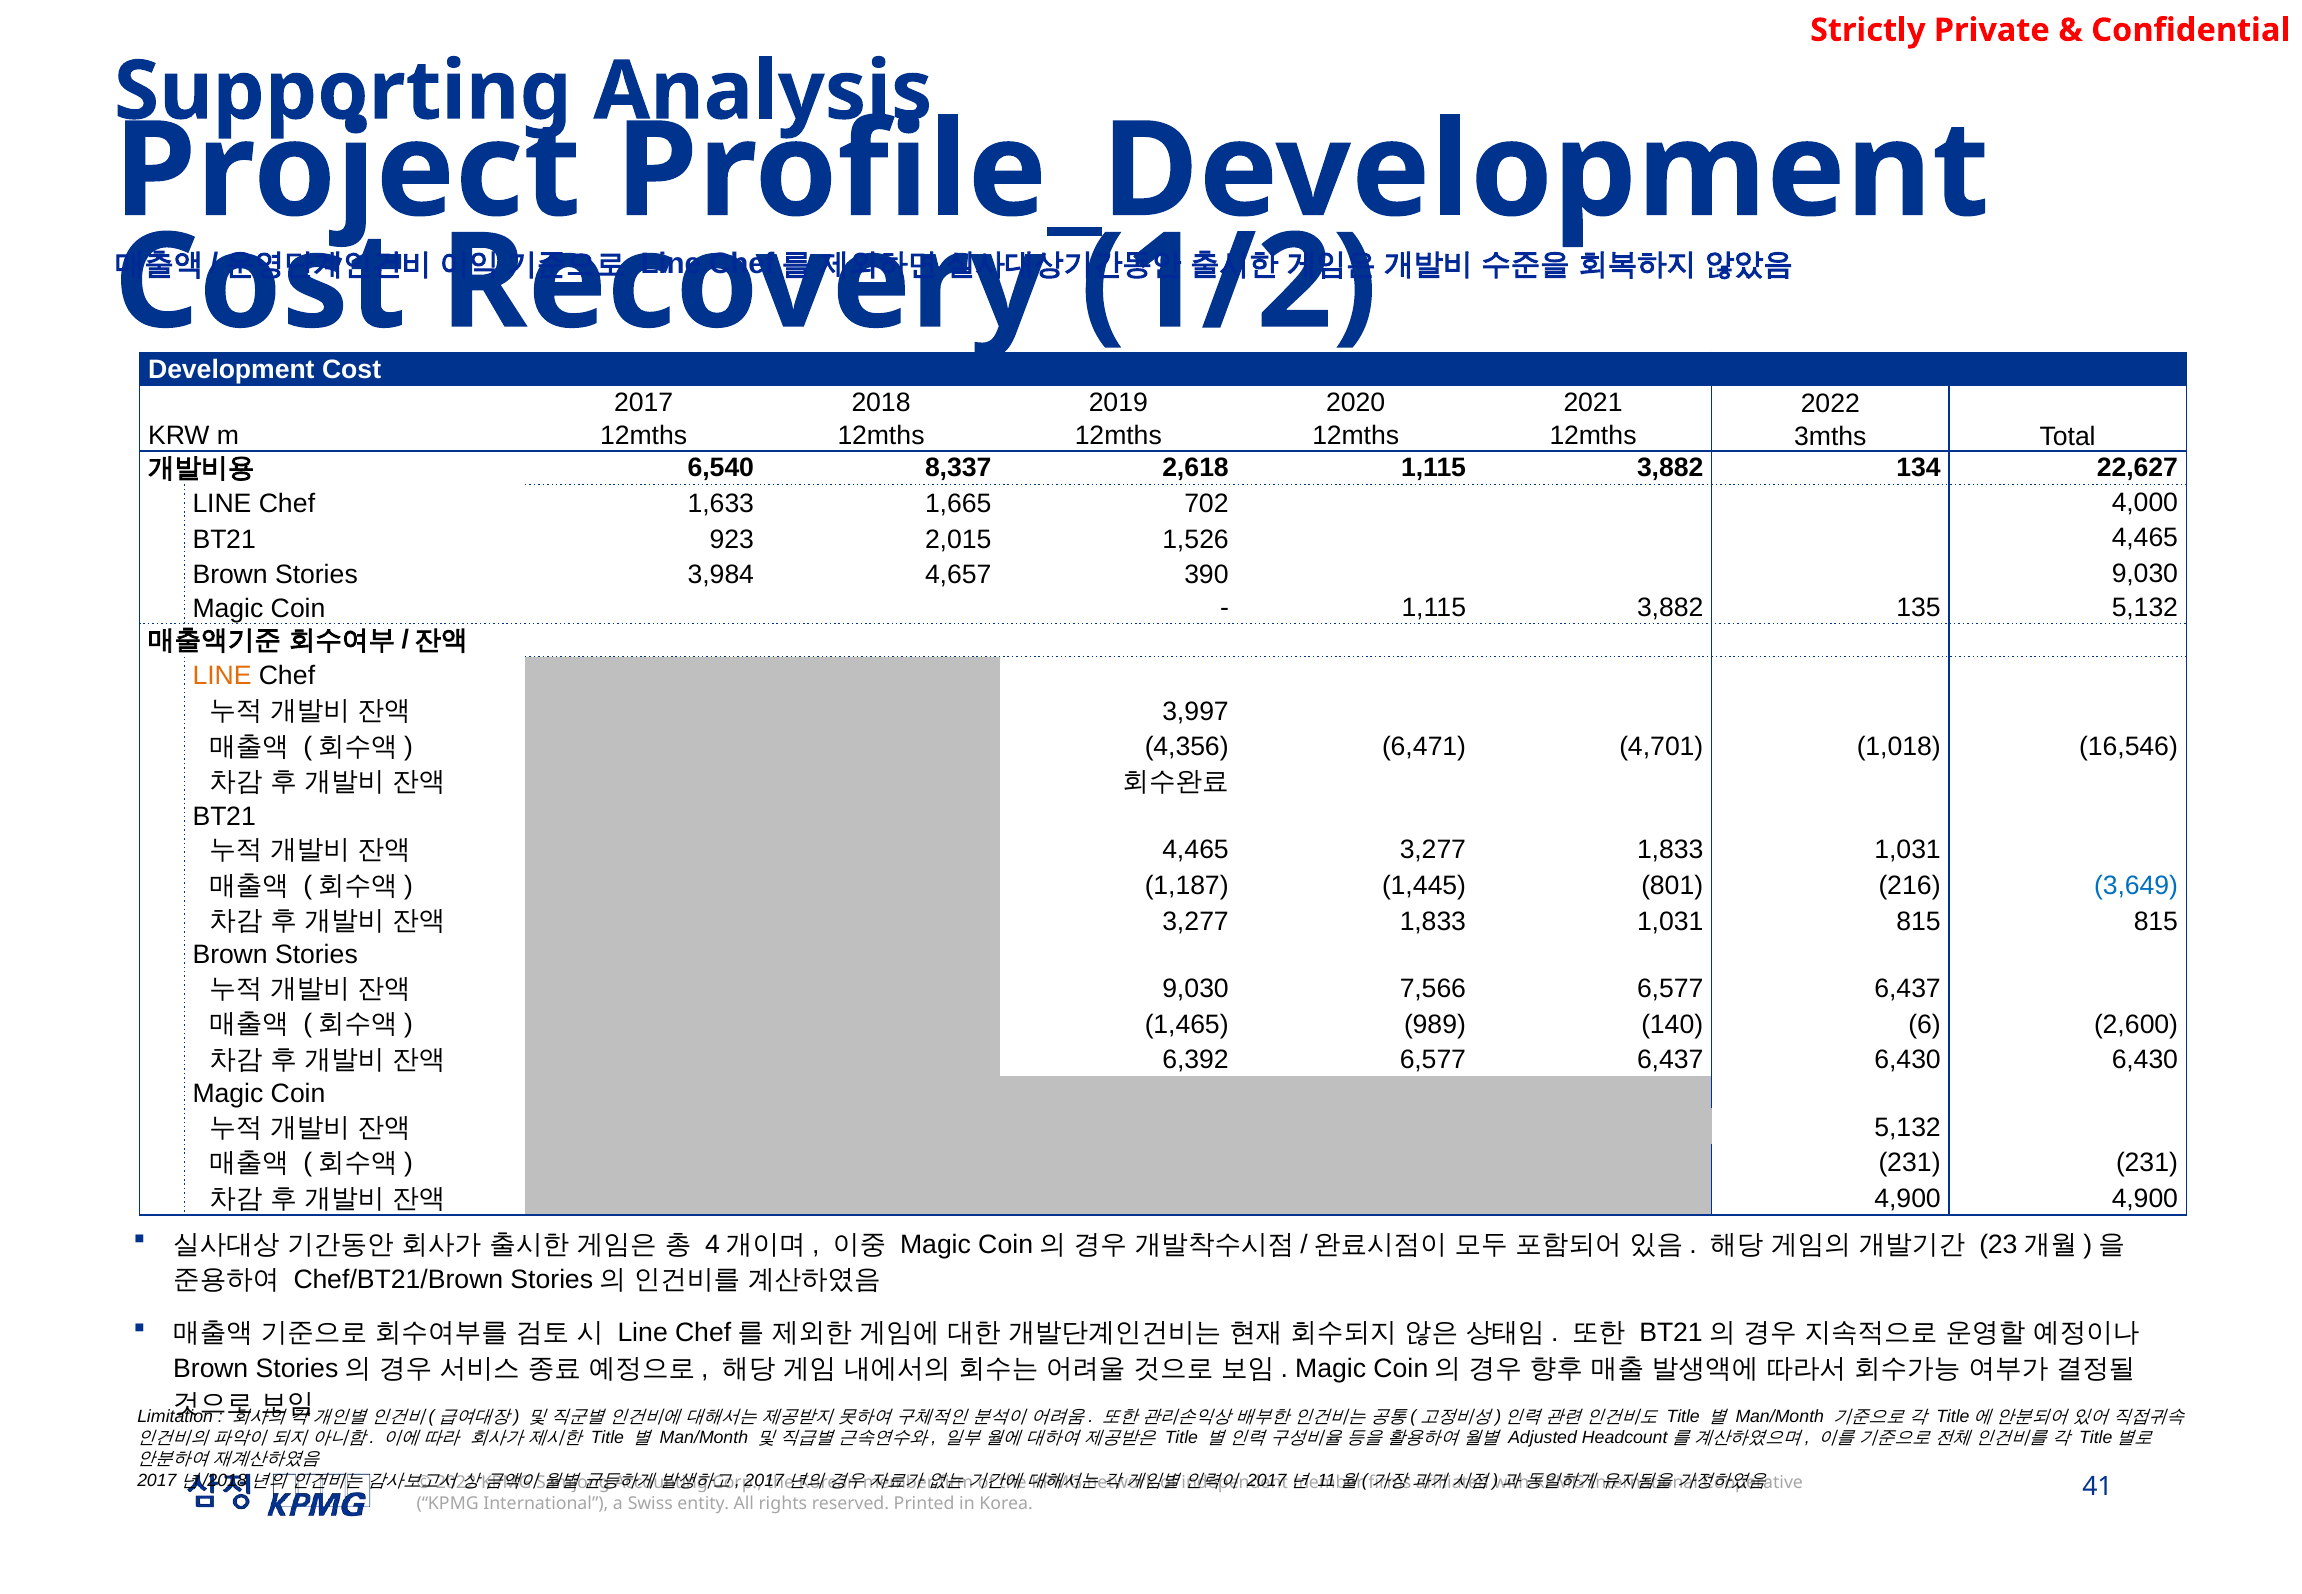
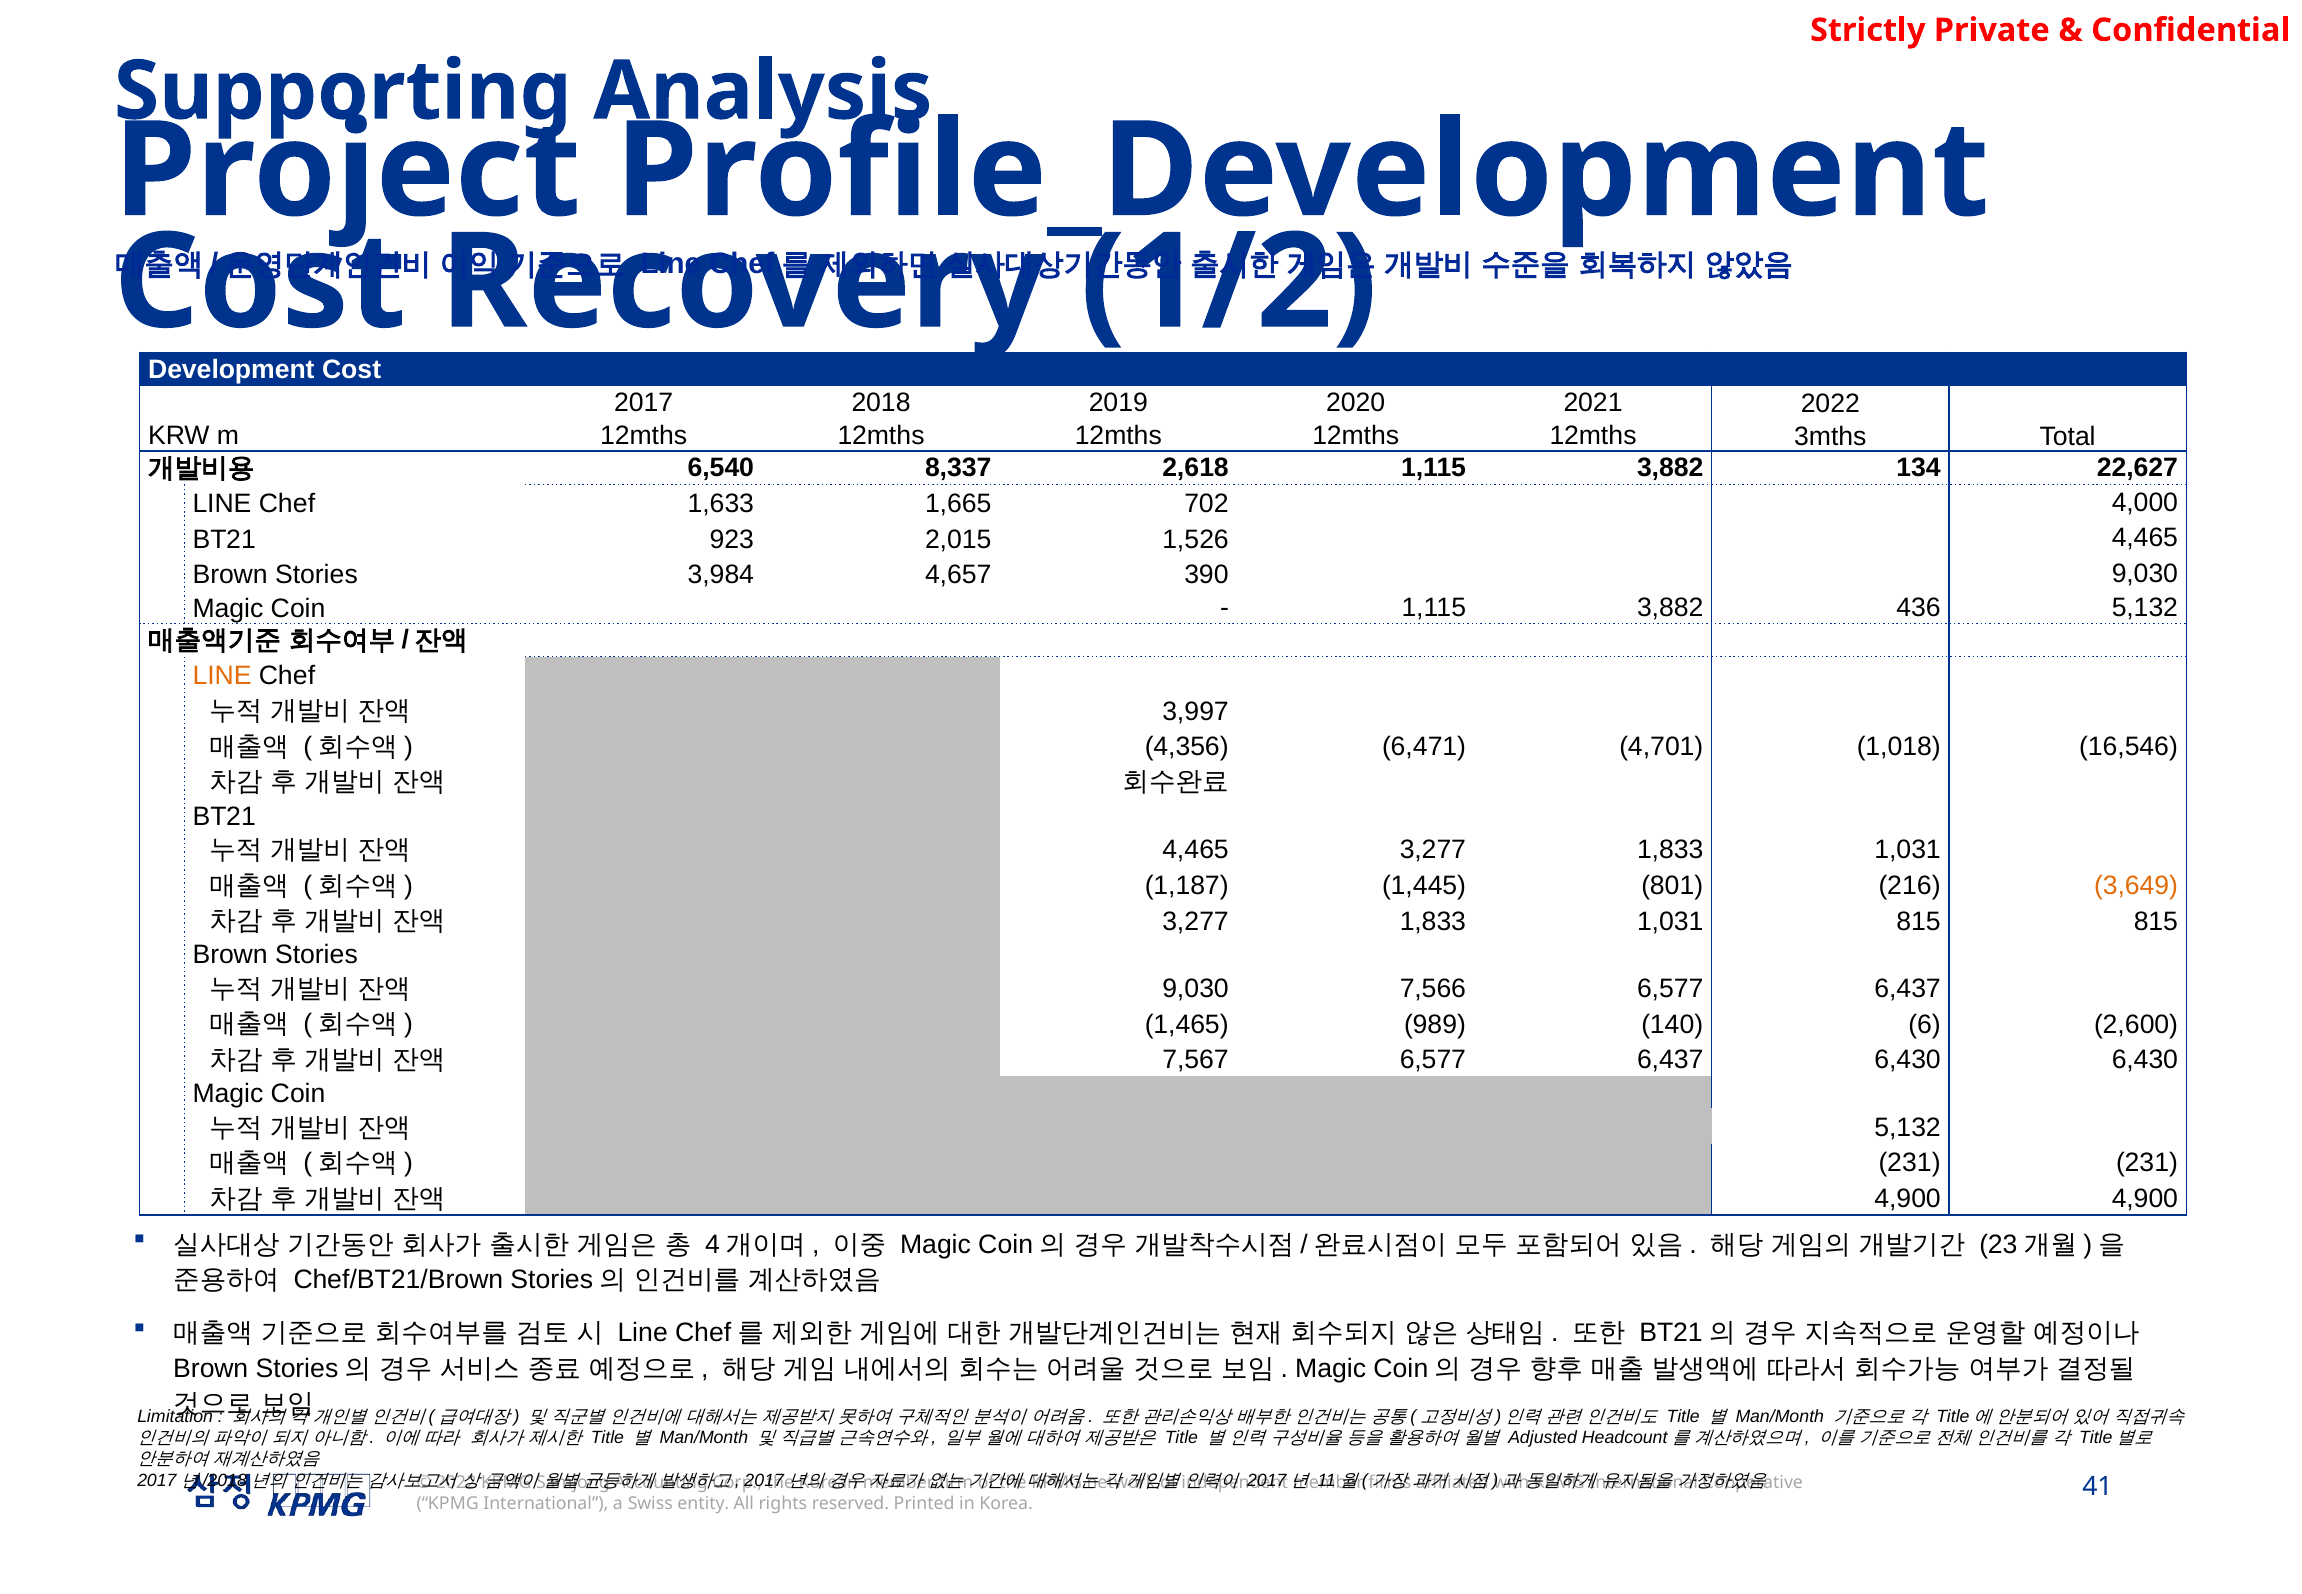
135: 135 -> 436 (1919, 607)
3,649 colour: blue -> orange (2136, 886)
6,392: 6,392 -> 7,567 (1196, 1060)
